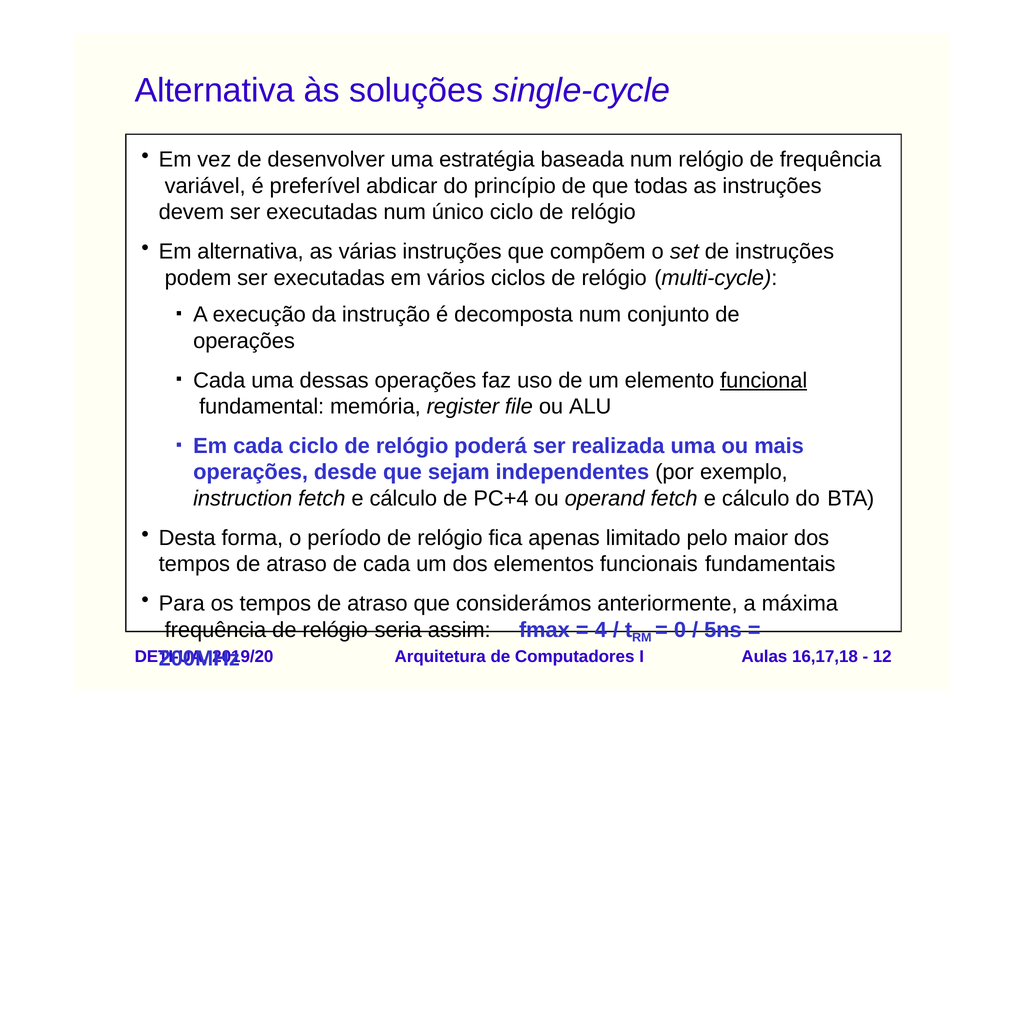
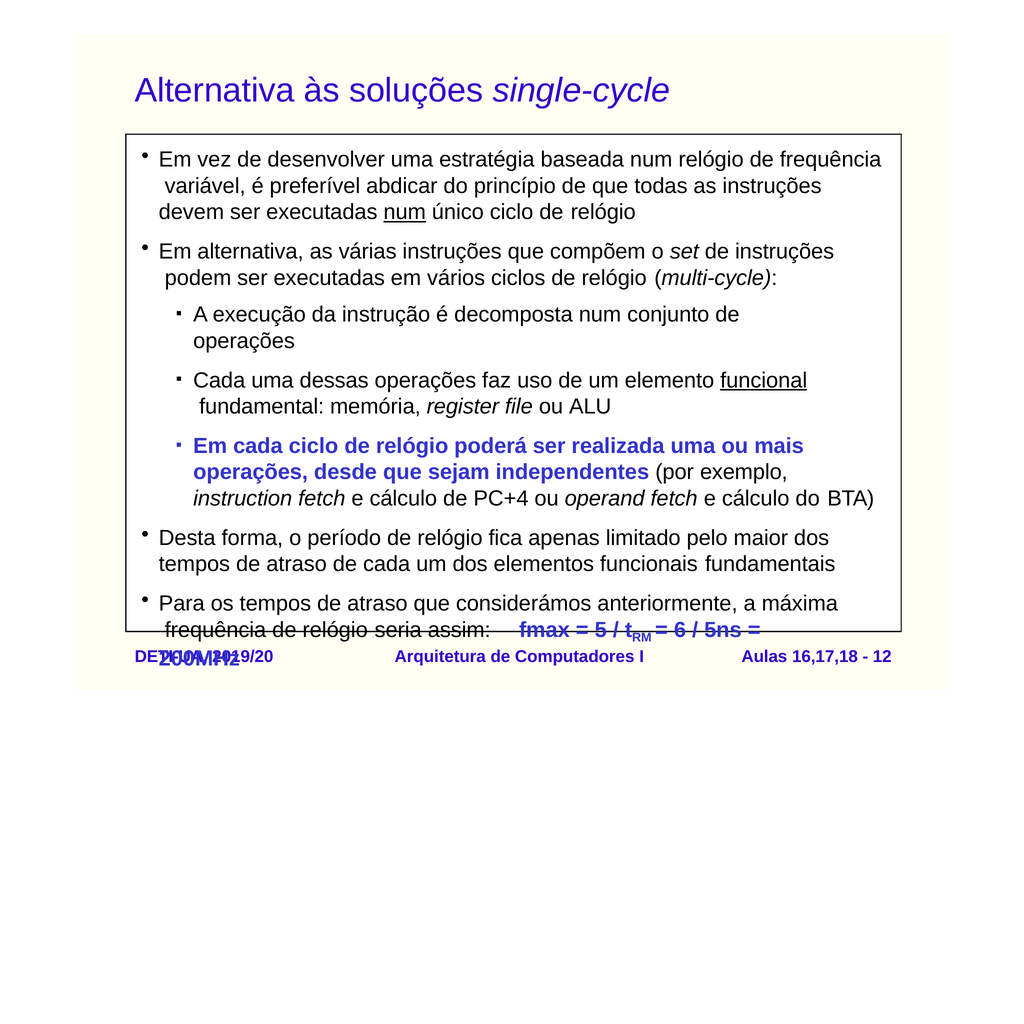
num underline: none -> present (405, 212)
4: 4 -> 5 (601, 630)
0: 0 -> 6 (680, 630)
